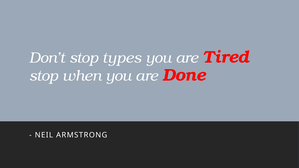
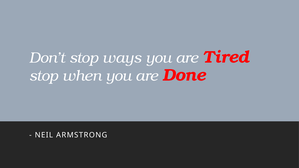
types: types -> ways (122, 58)
